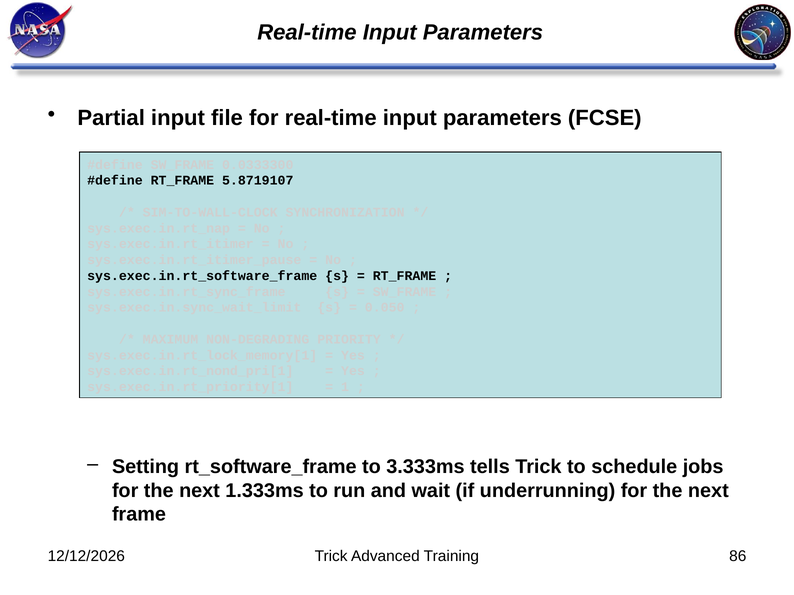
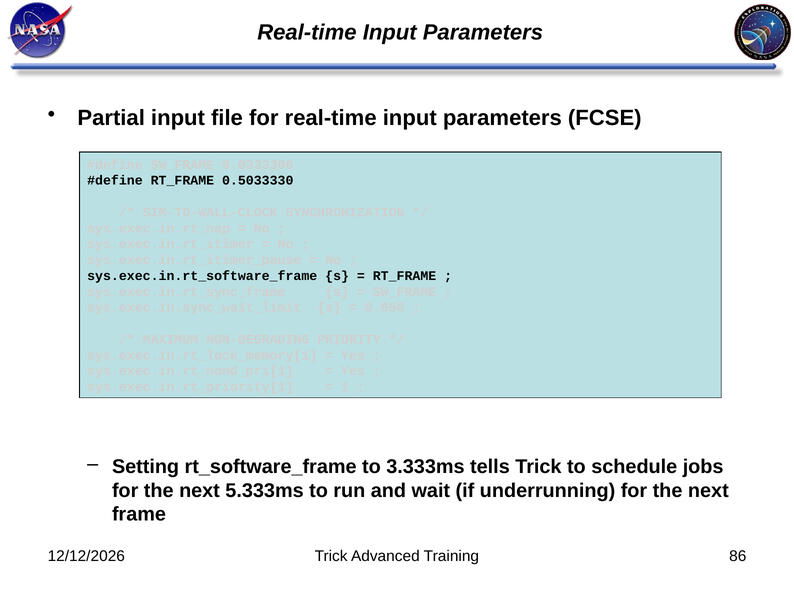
5.8719107: 5.8719107 -> 0.5033330 (258, 181)
1.333ms: 1.333ms -> 5.333ms (265, 491)
